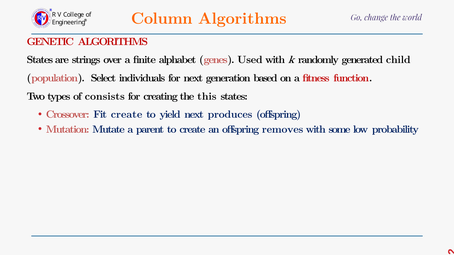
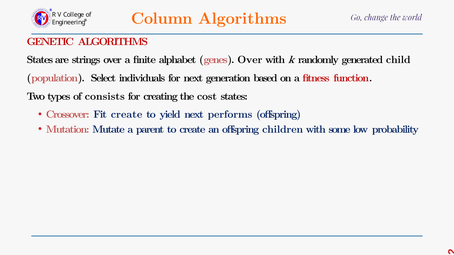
genes Used: Used -> Over (250, 60)
this: this -> cost (207, 96)
produces: produces -> performs (230, 115)
removes: removes -> children (283, 130)
